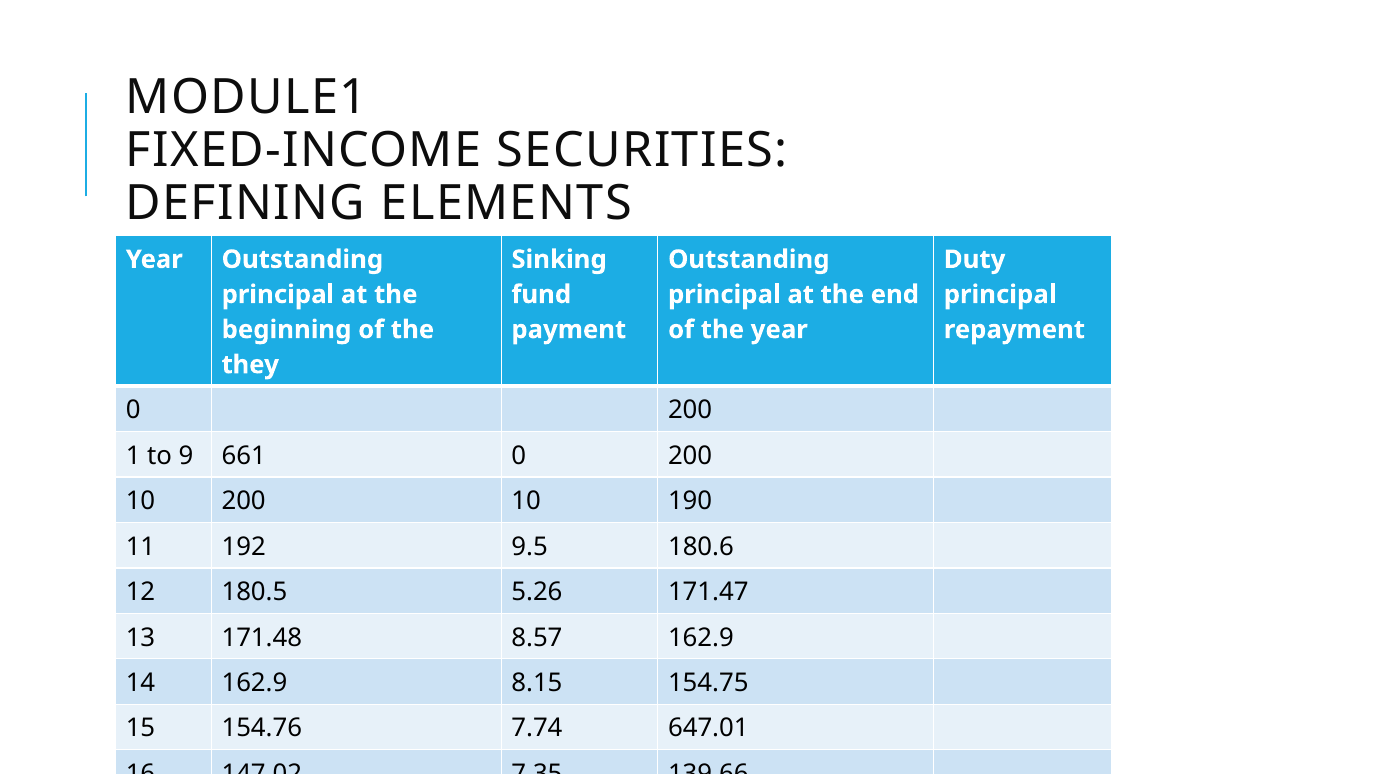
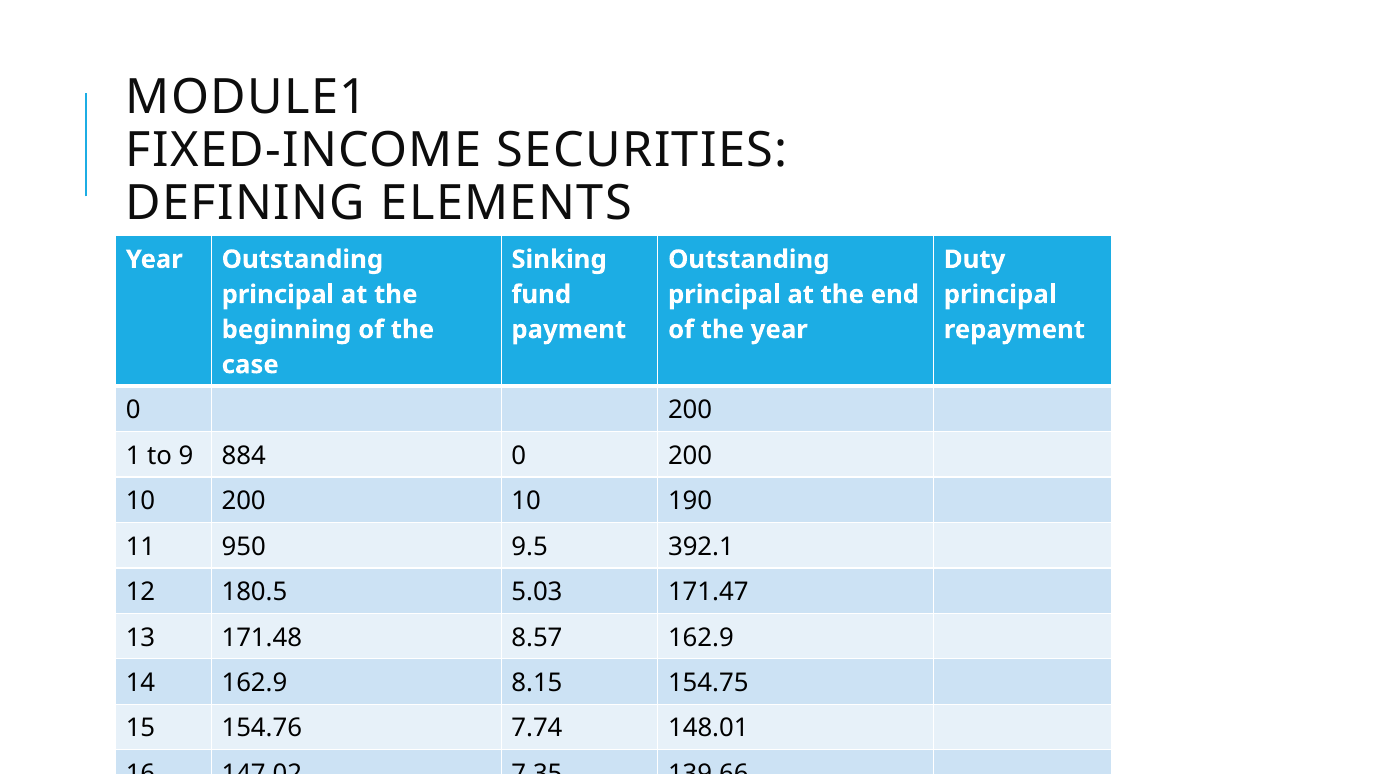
they: they -> case (250, 364)
661: 661 -> 884 (244, 455)
192: 192 -> 950 (244, 546)
180.6: 180.6 -> 392.1 (701, 546)
5.26: 5.26 -> 5.03 (537, 592)
647.01: 647.01 -> 148.01 (708, 728)
